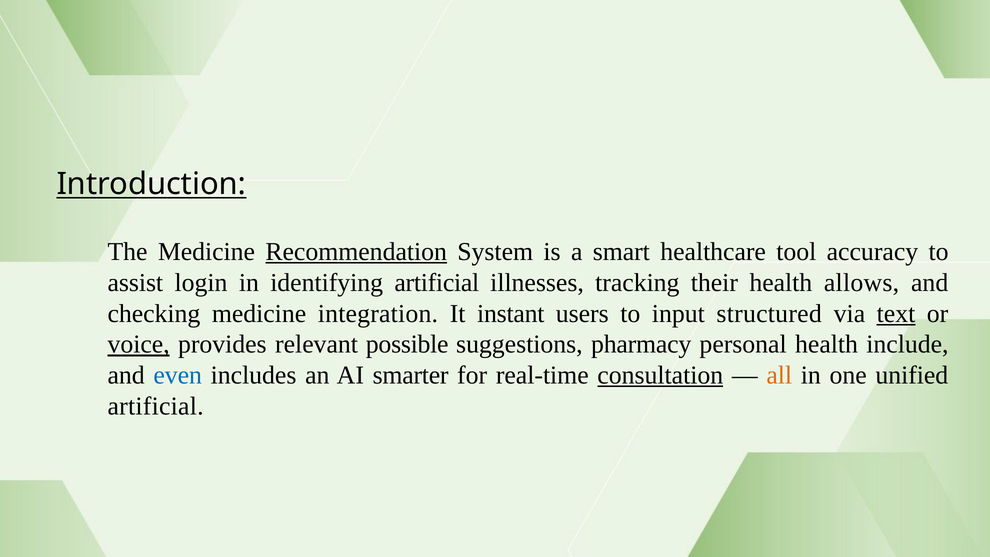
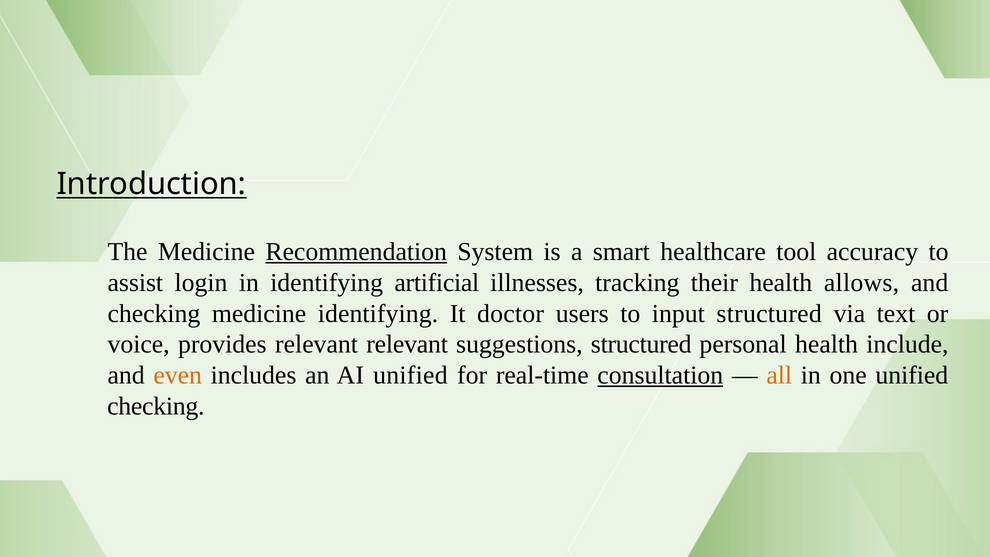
medicine integration: integration -> identifying (378, 313)
instant: instant -> doctor (511, 313)
text underline: present -> none (896, 313)
voice underline: present -> none (139, 344)
relevant possible: possible -> relevant (407, 344)
suggestions pharmacy: pharmacy -> structured (641, 344)
even colour: blue -> orange (178, 375)
AI smarter: smarter -> unified (410, 375)
artificial: artificial -> checking (156, 406)
